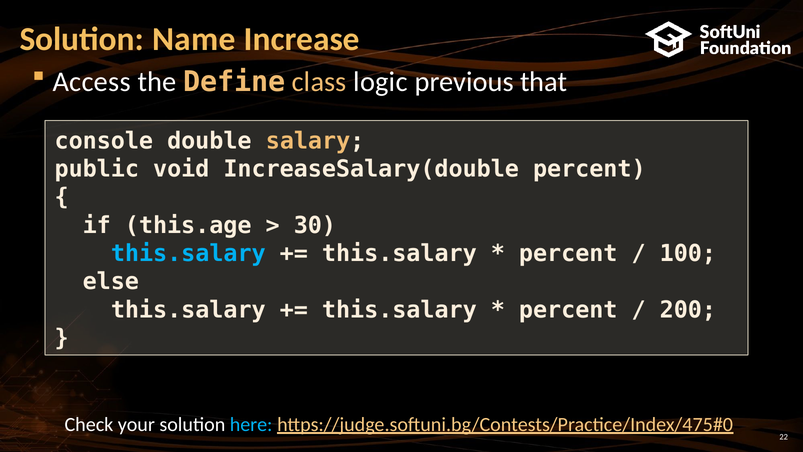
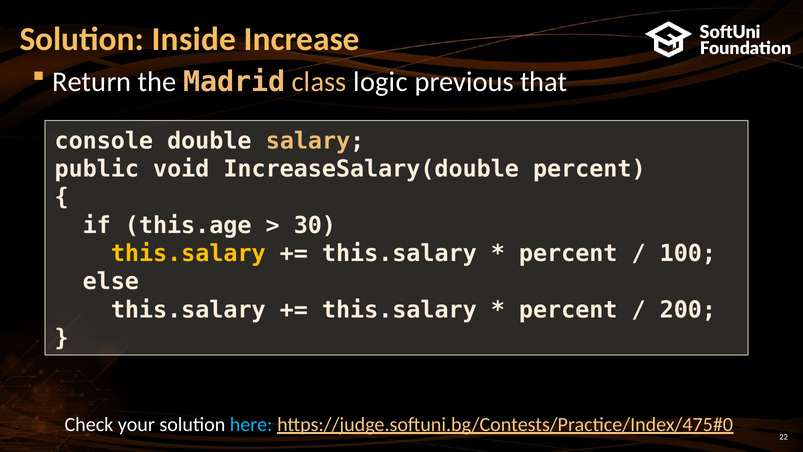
Name: Name -> Inside (194, 39)
Access: Access -> Return (92, 82)
Define: Define -> Madrid (234, 82)
this.salary colour: light blue -> yellow (188, 253)
